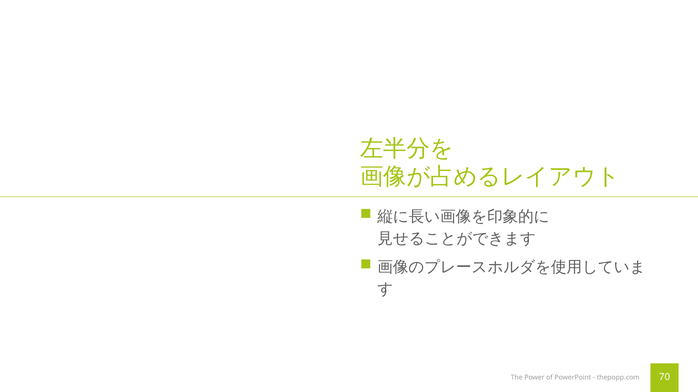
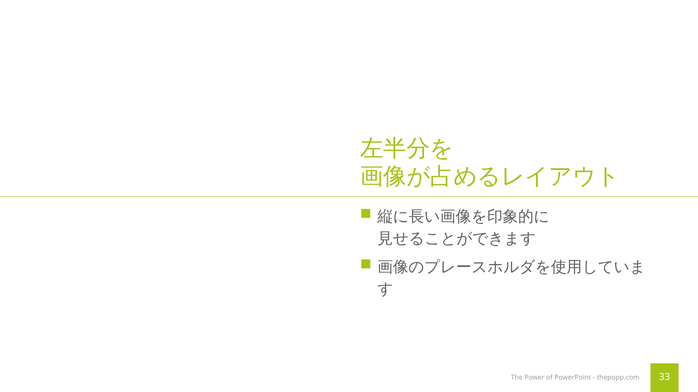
70: 70 -> 33 (665, 378)
